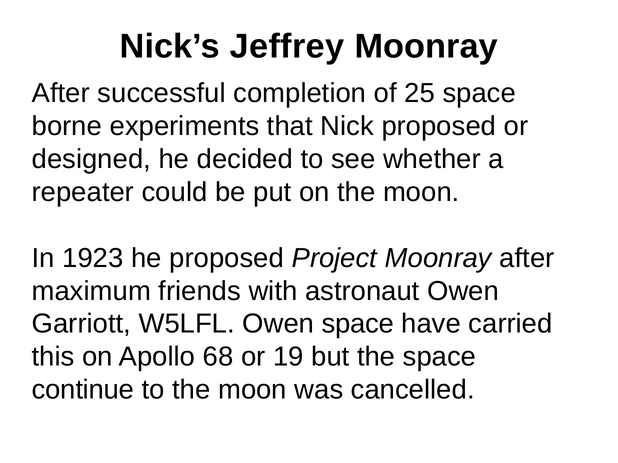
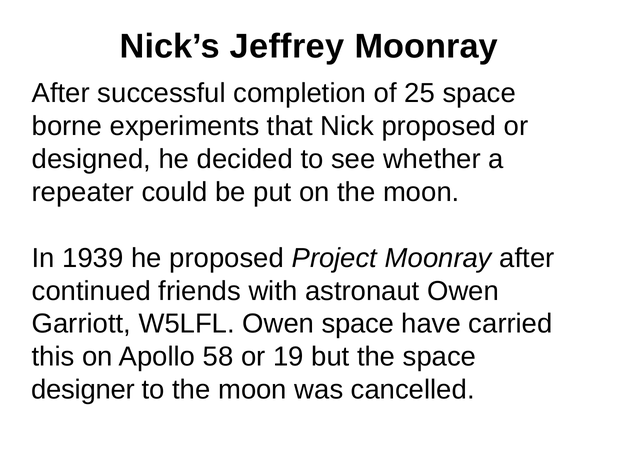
1923: 1923 -> 1939 (93, 258)
maximum: maximum -> continued (91, 291)
68: 68 -> 58 (218, 357)
continue: continue -> designer (83, 390)
